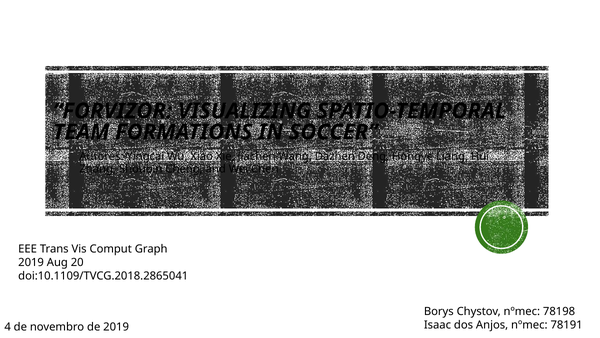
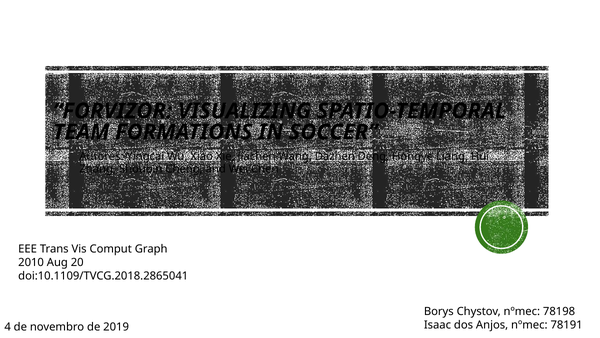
2019: 2019 -> 2010 (31, 262)
